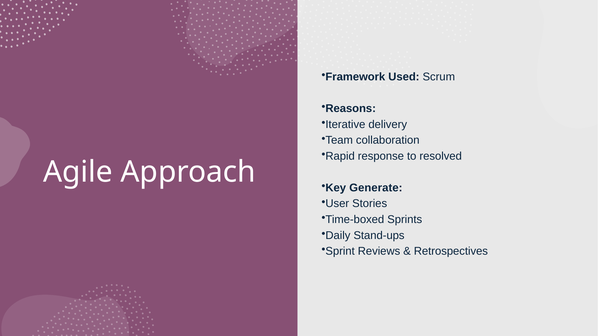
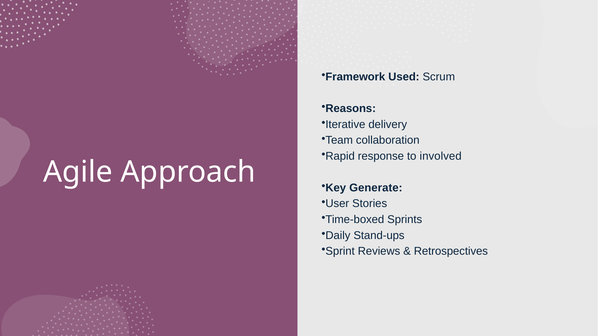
resolved: resolved -> involved (441, 156)
